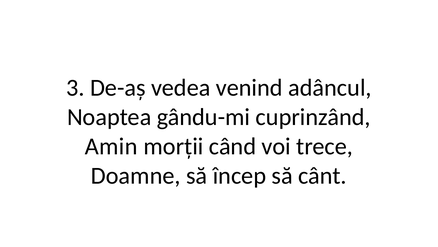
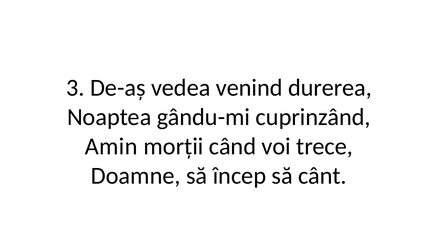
adâncul: adâncul -> durerea (330, 88)
